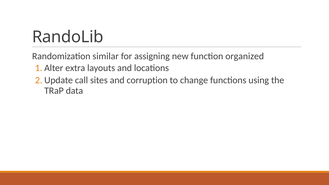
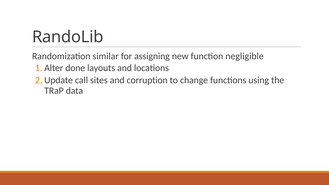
organized: organized -> negligible (245, 56)
extra: extra -> done (75, 68)
